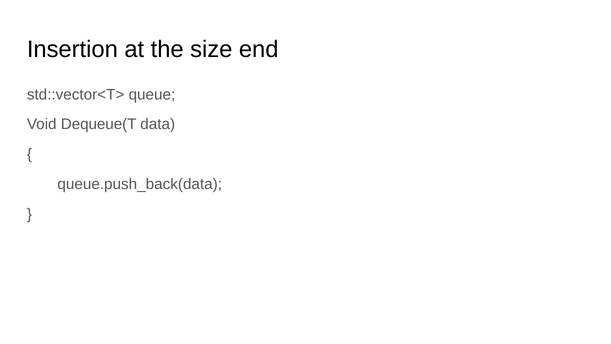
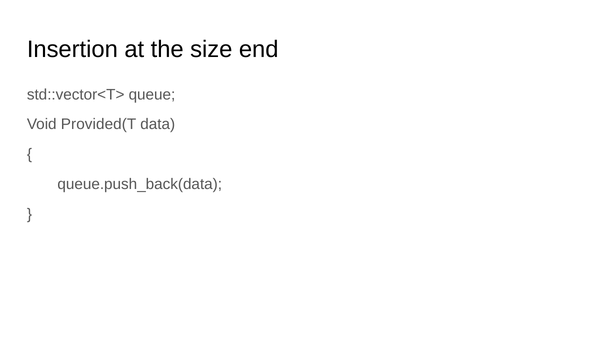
Dequeue(T: Dequeue(T -> Provided(T (99, 124)
